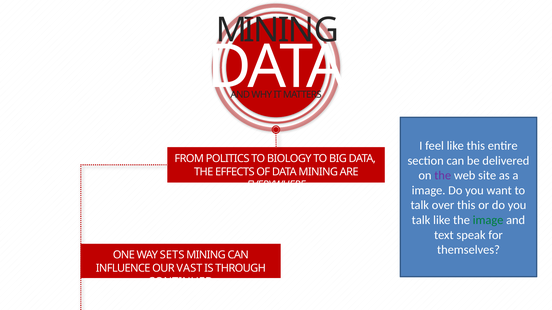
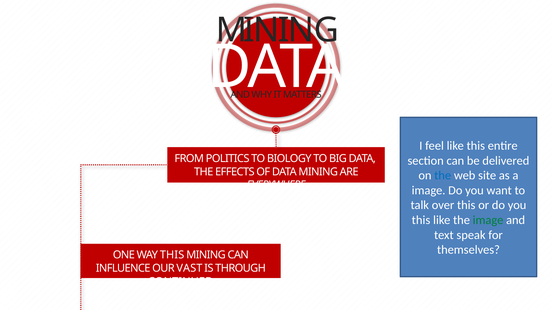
the colour: purple -> blue (443, 176)
talk: talk -> this (421, 220)
WAY SETS: SETS -> THIS (172, 255)
